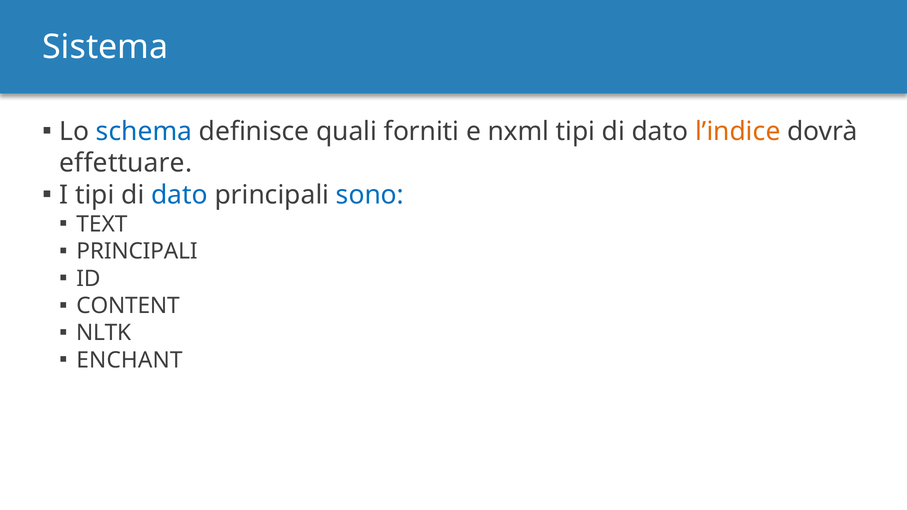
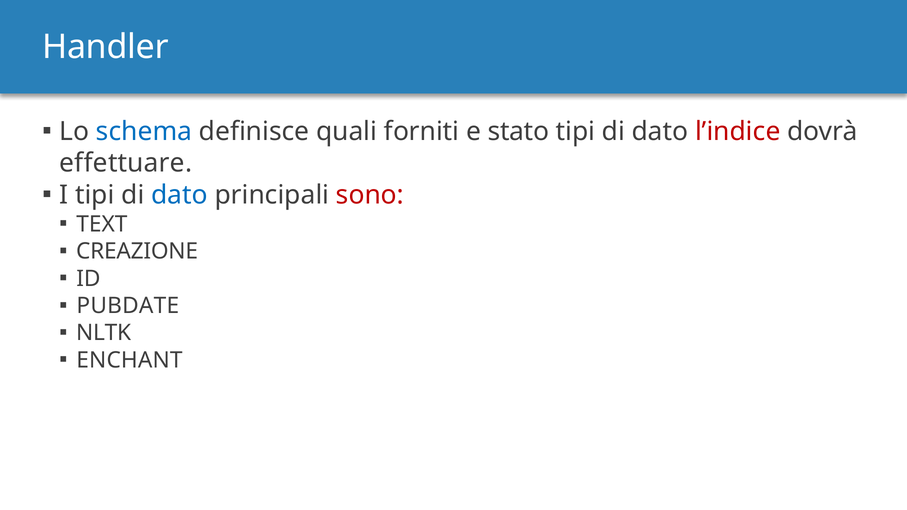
Sistema: Sistema -> Handler (105, 47)
nxml: nxml -> stato (518, 132)
l’indice colour: orange -> red (738, 132)
sono colour: blue -> red (370, 195)
PRINCIPALI: PRINCIPALI -> CREAZIONE (137, 251)
CONTENT: CONTENT -> PUBDATE (128, 306)
